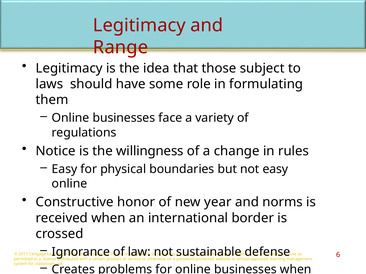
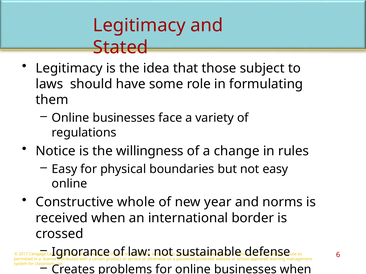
Range: Range -> Stated (121, 47)
Constructive honor: honor -> whole (136, 202)
